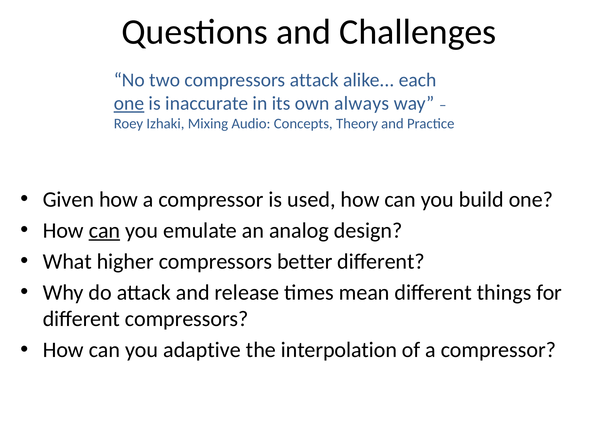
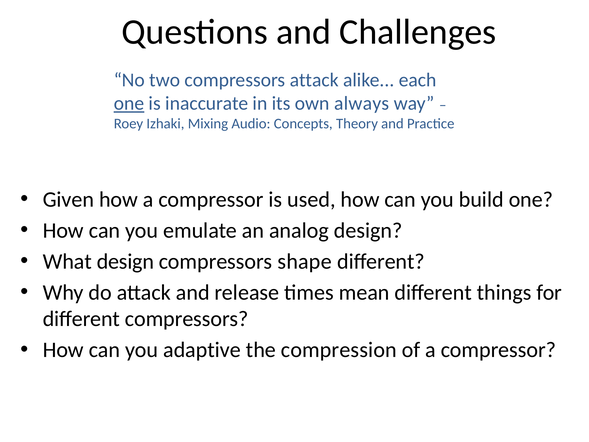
can underline: present -> none (104, 230)
What higher: higher -> design (125, 261)
better: better -> shape (305, 261)
interpolation: interpolation -> compression (339, 350)
